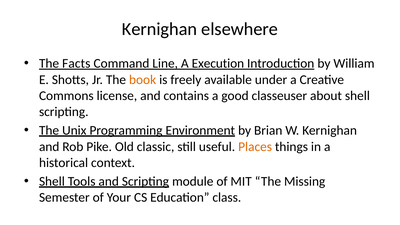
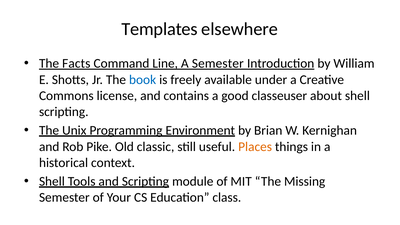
Kernighan: Kernighan -> Templates (160, 29)
A Execution: Execution -> Semester (218, 63)
book colour: orange -> blue (143, 80)
